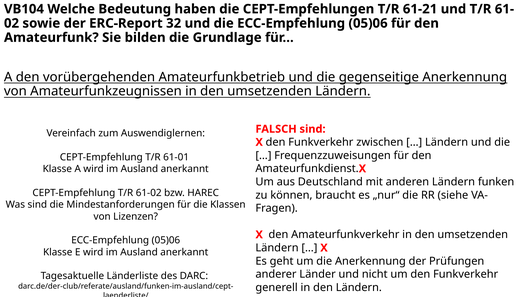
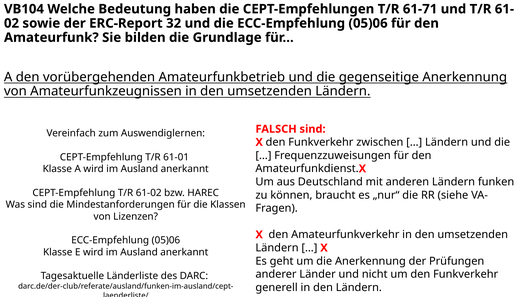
61-21: 61-21 -> 61-71 (420, 9)
